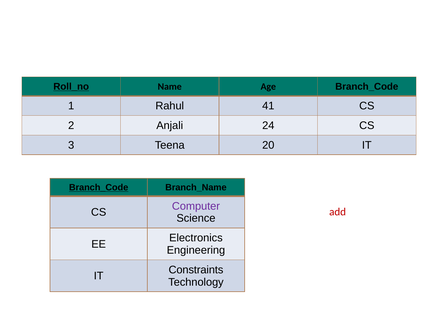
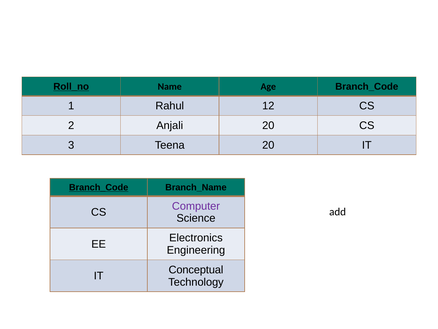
41: 41 -> 12 (268, 106)
Anjali 24: 24 -> 20 (268, 125)
add colour: red -> black (338, 212)
Constraints: Constraints -> Conceptual (196, 269)
